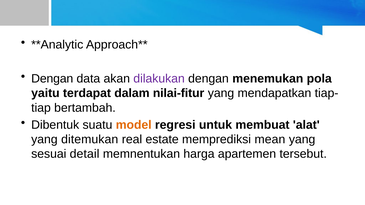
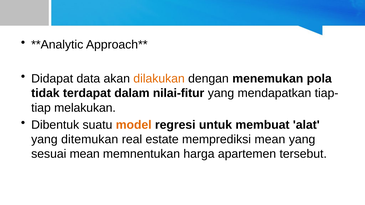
Dengan: Dengan -> Didapat (52, 79)
dilakukan colour: purple -> orange (159, 79)
yaitu: yaitu -> tidak (45, 93)
bertambah: bertambah -> melakukan (85, 108)
sesuai detail: detail -> mean (85, 154)
